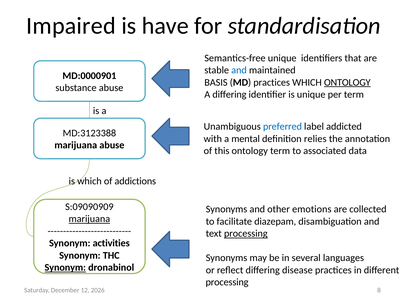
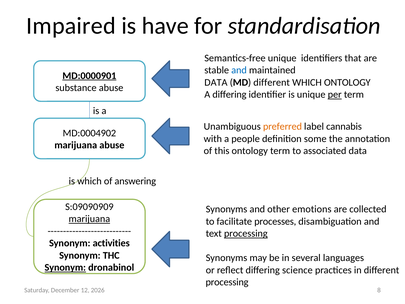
MD:0000901 underline: none -> present (89, 76)
BASIS: BASIS -> DATA (216, 82)
MD practices: practices -> different (272, 82)
ONTOLOGY underline: present -> none (347, 82)
per underline: none -> present (335, 95)
preferred colour: blue -> orange (282, 126)
addicted: addicted -> cannabis (344, 126)
MD:3123388: MD:3123388 -> MD:0004902 (89, 133)
mental: mental -> people (246, 139)
relies: relies -> some (315, 139)
addictions: addictions -> answering (135, 181)
diazepam: diazepam -> processes (275, 221)
disease: disease -> science (297, 270)
